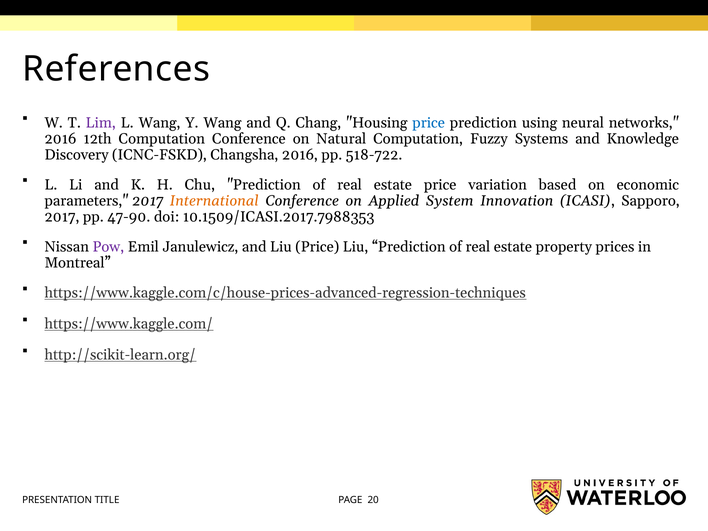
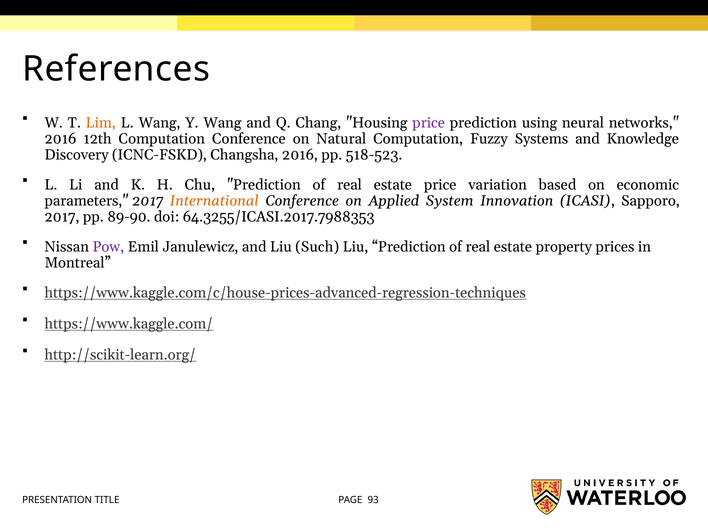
Lim colour: purple -> orange (101, 123)
price colour: blue -> purple (429, 123)
518-722: 518-722 -> 518-523 (374, 155)
47-90: 47-90 -> 89-90 (129, 217)
10.1509/ICASI.2017.7988353: 10.1509/ICASI.2017.7988353 -> 64.3255/ICASI.2017.7988353 (279, 217)
Liu Price: Price -> Such (317, 247)
20: 20 -> 93 (373, 500)
